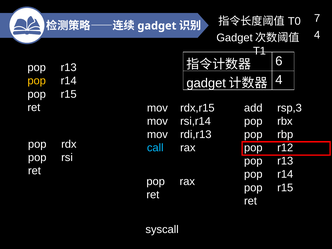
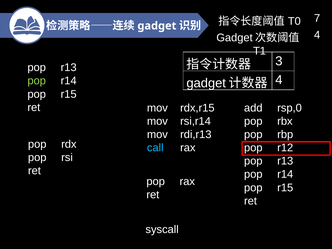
6: 6 -> 3 (279, 61)
pop colour: yellow -> light green (37, 81)
rsp,3: rsp,3 -> rsp,0 (290, 108)
